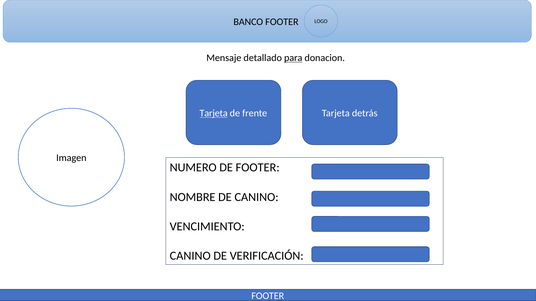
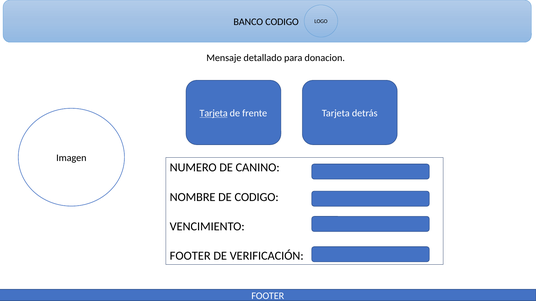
BANCO FOOTER: FOOTER -> CODIGO (282, 22)
para underline: present -> none (293, 58)
DE FOOTER: FOOTER -> CANINO (258, 168)
DE CANINO: CANINO -> CODIGO (257, 197)
CANINO: CANINO -> FOOTER (190, 256)
